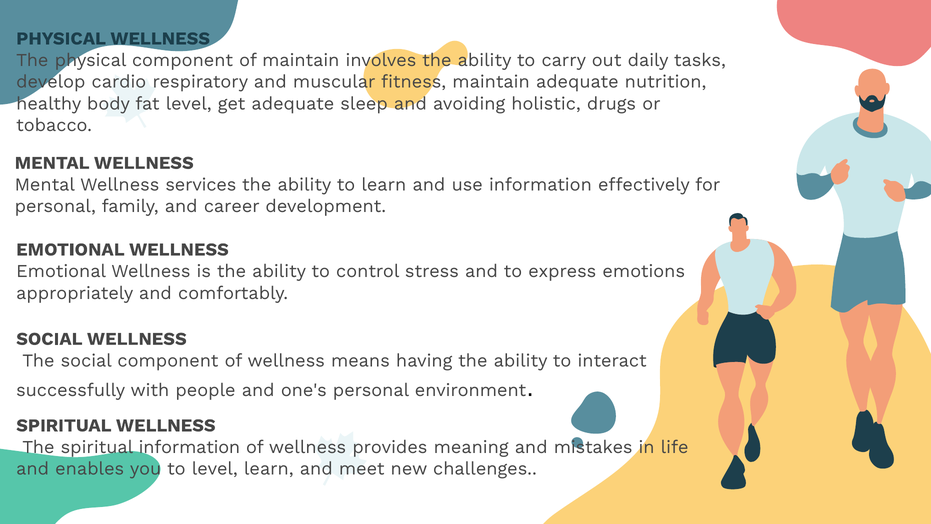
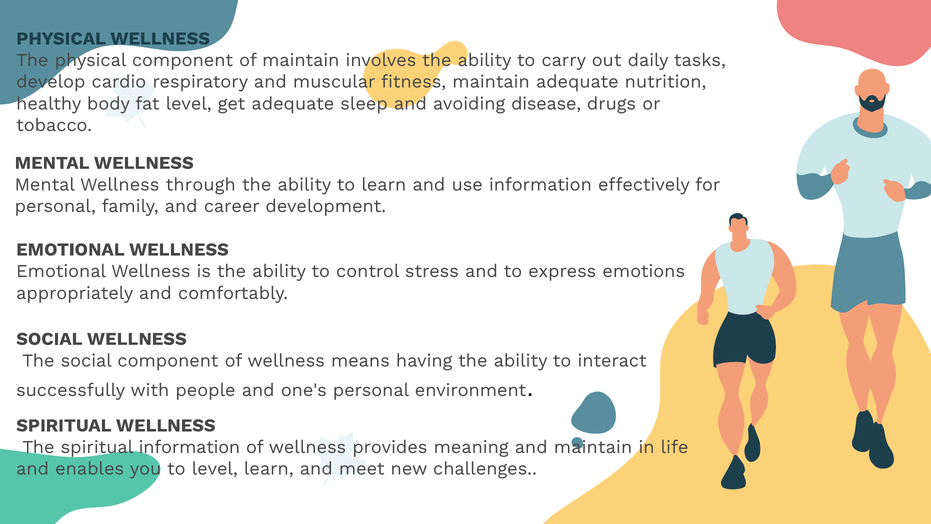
holistic: holistic -> disease (546, 104)
services: services -> through (201, 185)
and mistakes: mistakes -> maintain (593, 447)
